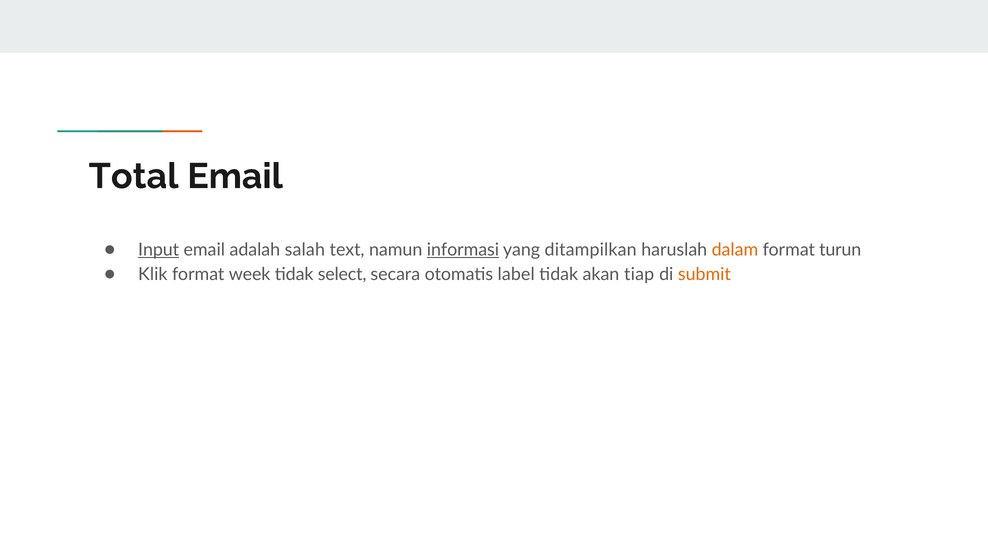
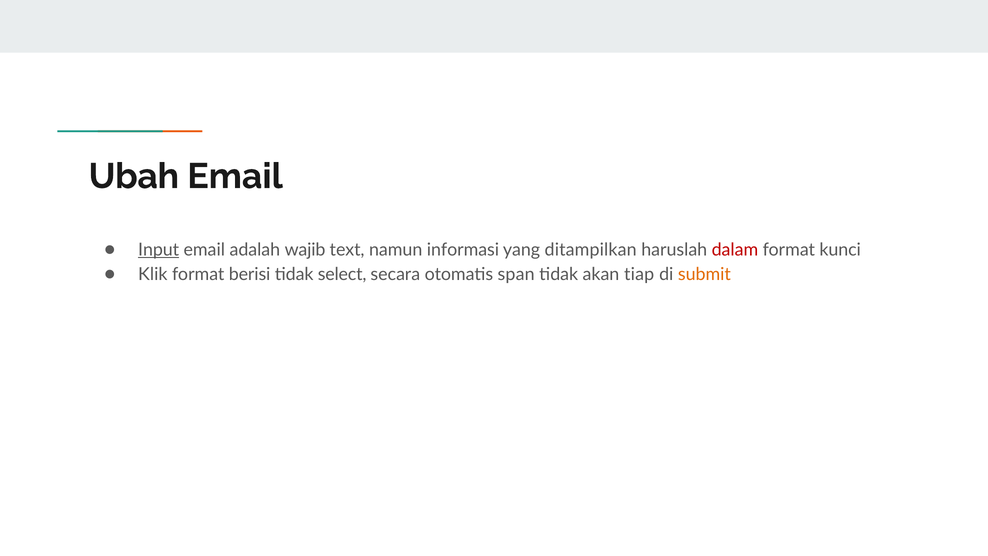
Total: Total -> Ubah (134, 176)
salah: salah -> wajib (305, 250)
informasi underline: present -> none (463, 250)
dalam colour: orange -> red (735, 250)
turun: turun -> kunci (840, 250)
week: week -> berisi (250, 274)
label: label -> span (516, 274)
